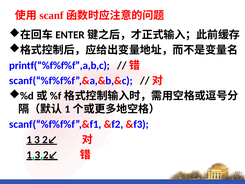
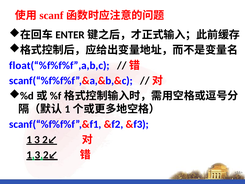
printf(“%f%f%f”,a,b,c: printf(“%f%f%f”,a,b,c -> float(“%f%f%f”,a,b,c (59, 65)
